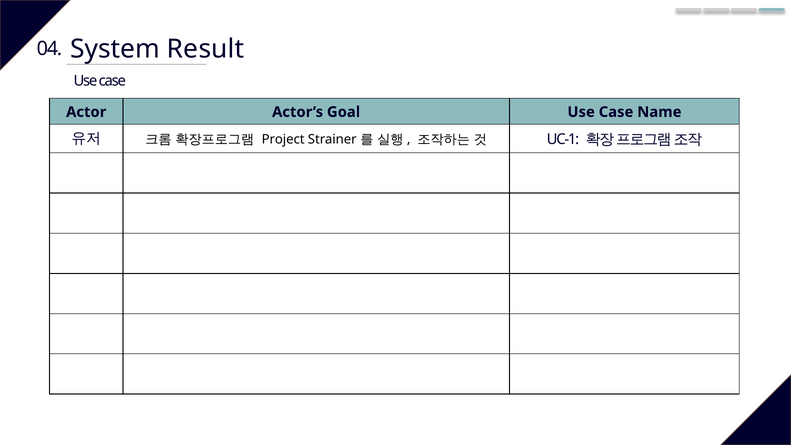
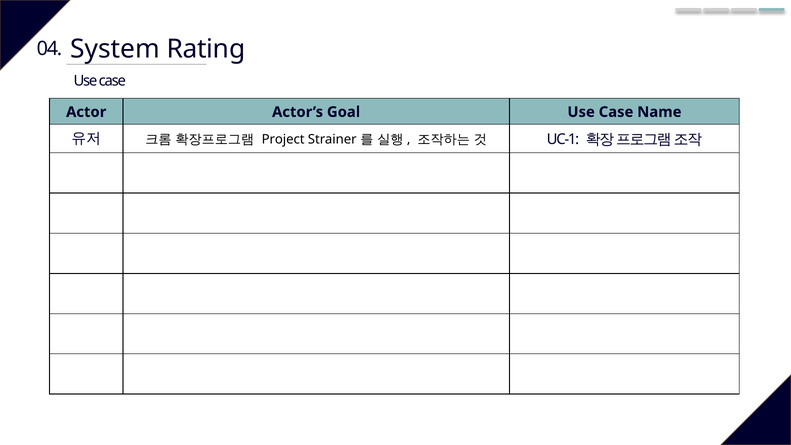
Result: Result -> Rating (206, 49)
